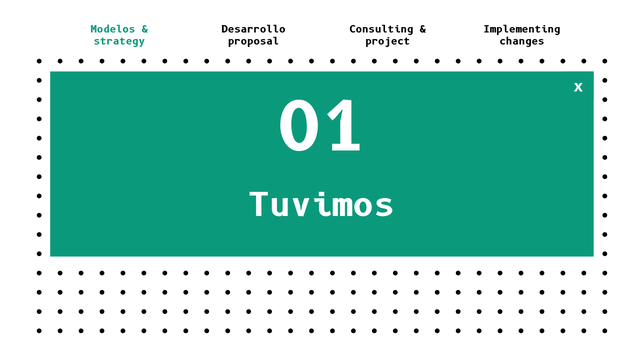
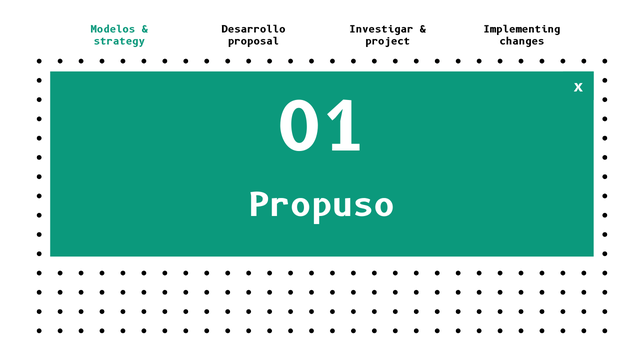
Consulting: Consulting -> Investigar (381, 30)
Tuvimos: Tuvimos -> Propuso (322, 206)
